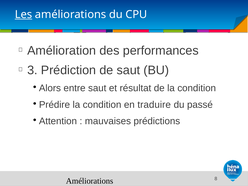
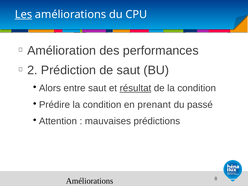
3: 3 -> 2 (32, 70)
résultat underline: none -> present (135, 88)
traduire: traduire -> prenant (154, 105)
